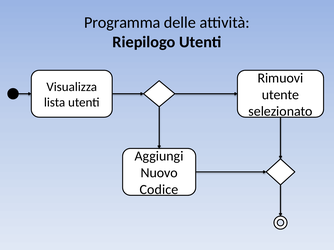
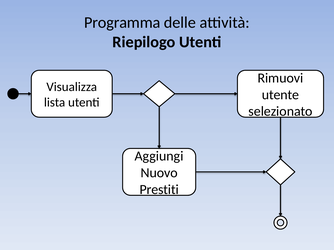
Codice: Codice -> Prestiti (159, 190)
